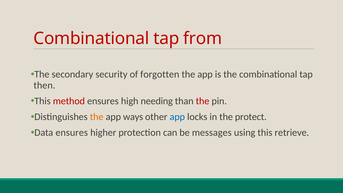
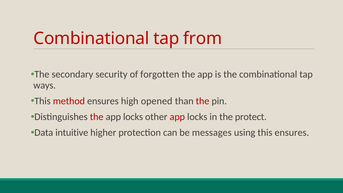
then: then -> ways (45, 85)
needing: needing -> opened (157, 101)
the colour: orange -> red (97, 117)
ways: ways -> locks (133, 117)
app colour: blue -> red (177, 117)
Data ensures: ensures -> intuitive (72, 133)
this retrieve: retrieve -> ensures (292, 133)
